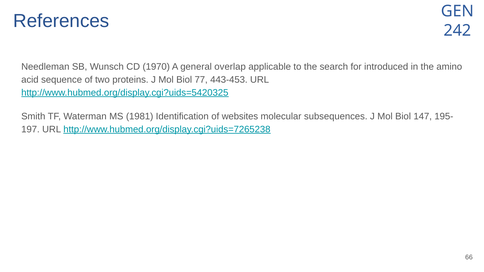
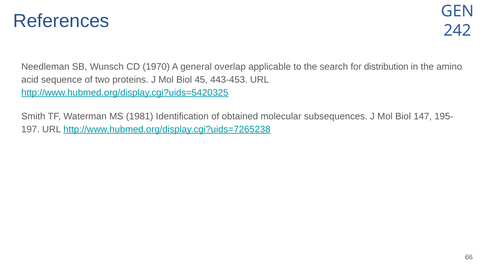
introduced: introduced -> distribution (386, 67)
77: 77 -> 45 (201, 80)
websites: websites -> obtained (240, 116)
